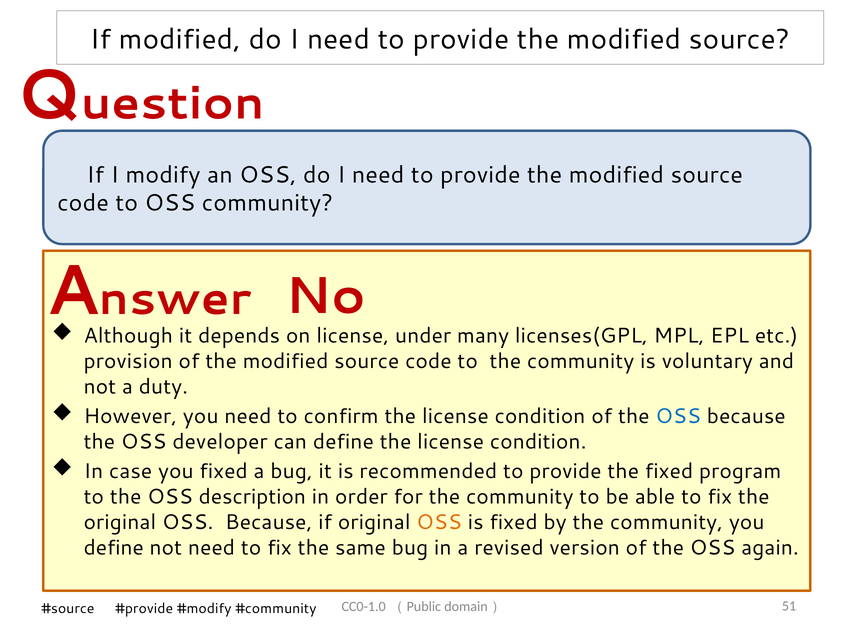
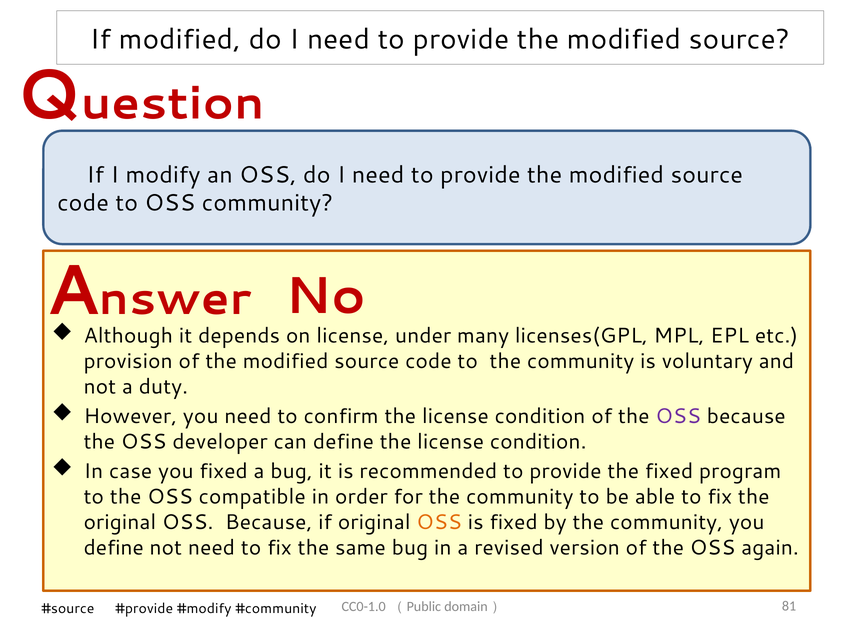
OSS colour: blue -> purple (678, 417)
description: description -> compatible (252, 497)
51: 51 -> 81 (789, 607)
